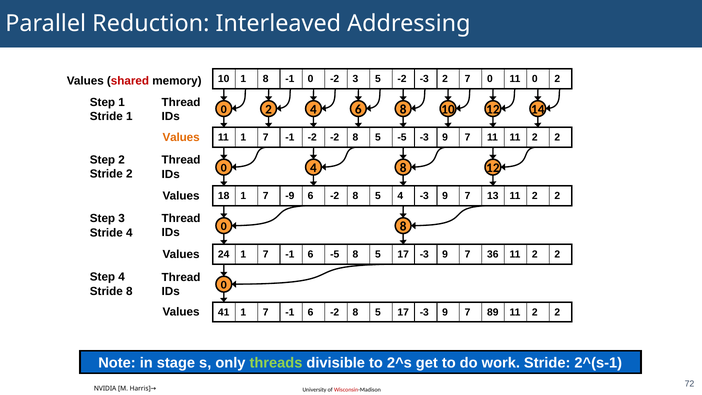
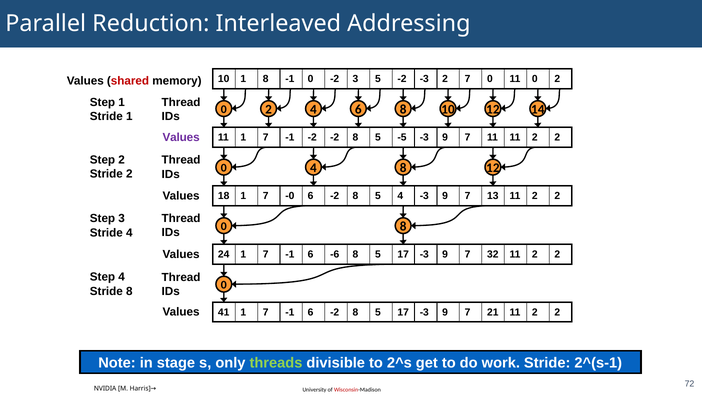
Values colour: orange -> purple (181, 137)
-9: -9 -> -0 (290, 196)
6 -5: -5 -> -6 (335, 254)
36: 36 -> 32 (493, 254)
89: 89 -> 21 (493, 312)
